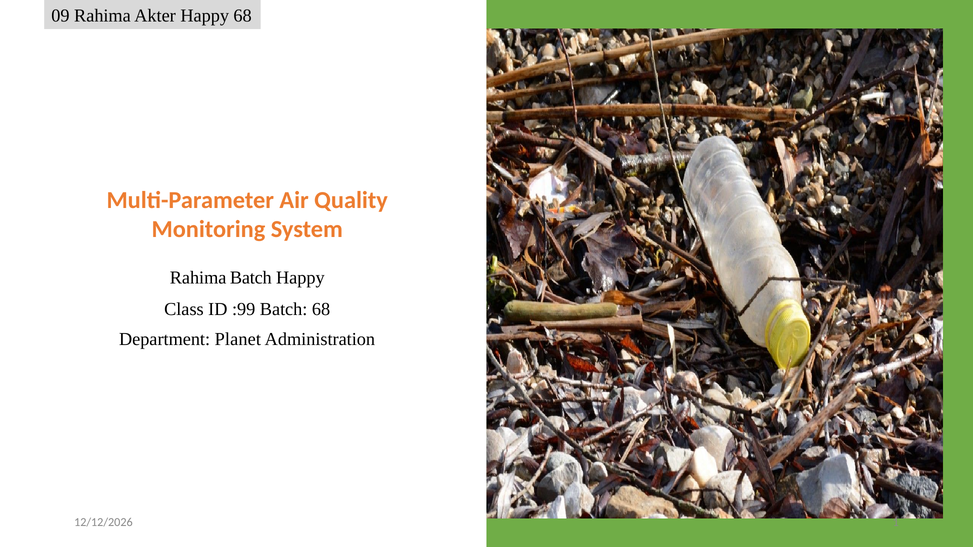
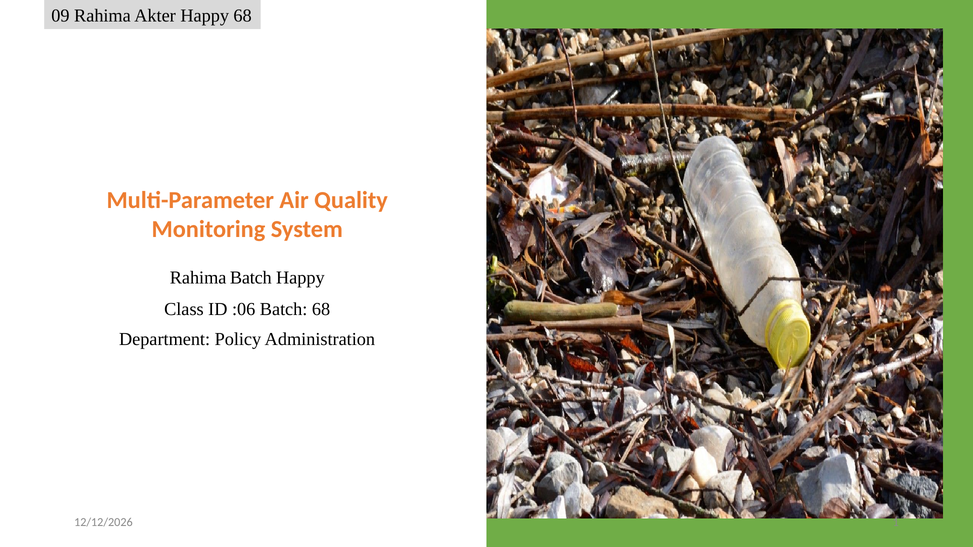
:99: :99 -> :06 (244, 309)
Planet: Planet -> Policy (238, 339)
